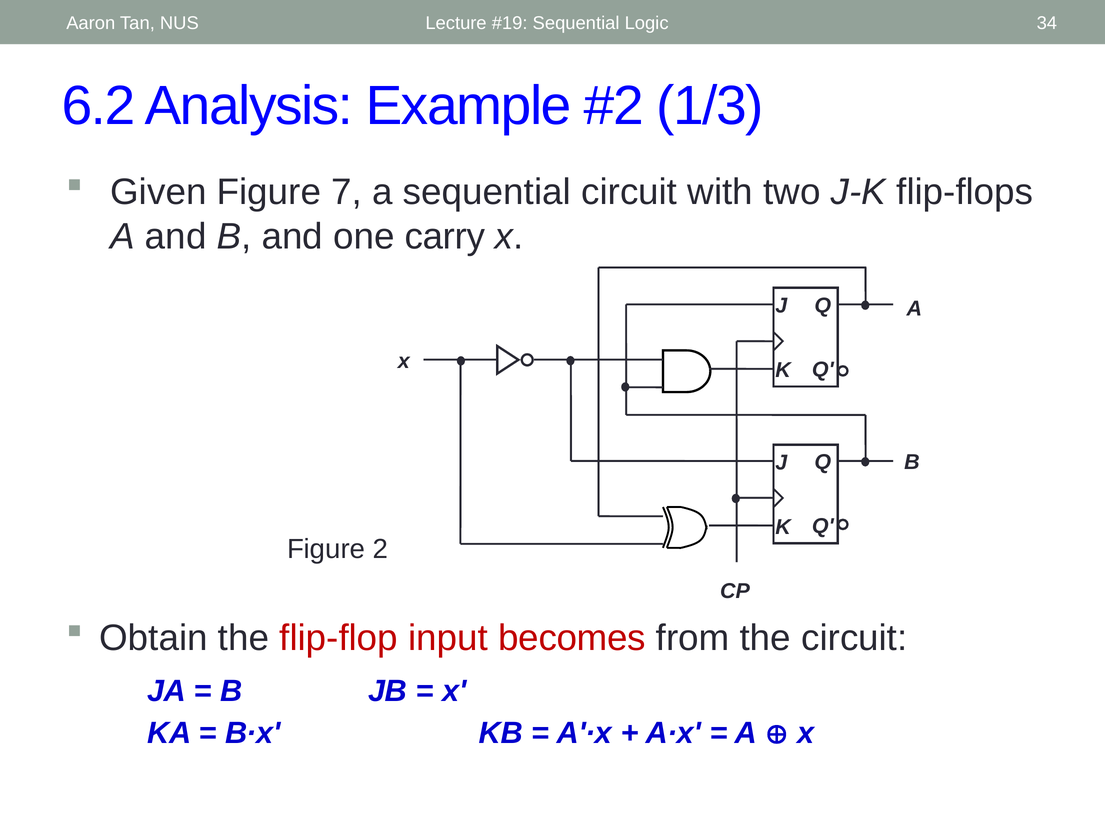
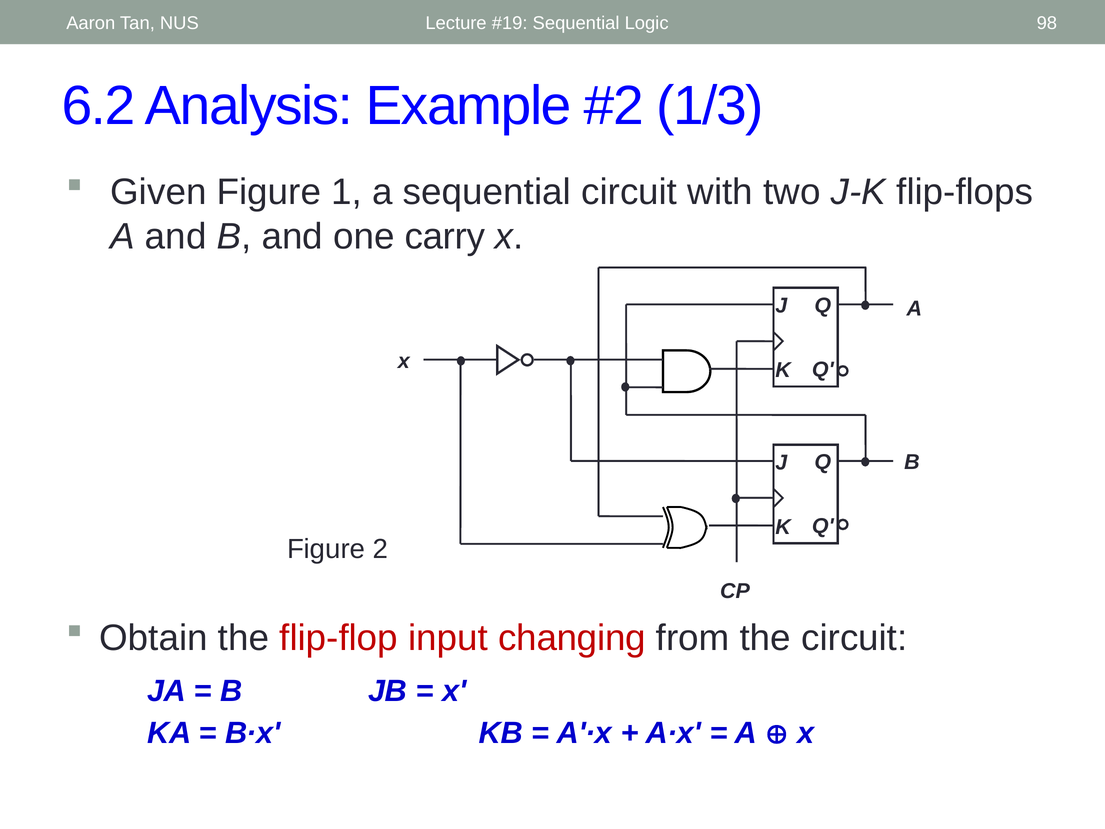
34: 34 -> 98 (1047, 23)
7: 7 -> 1 (347, 192)
becomes: becomes -> changing (572, 638)
